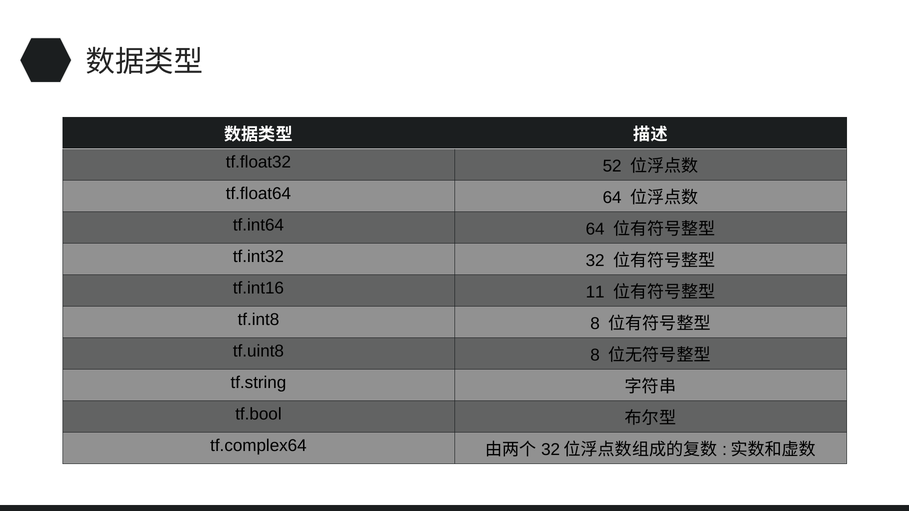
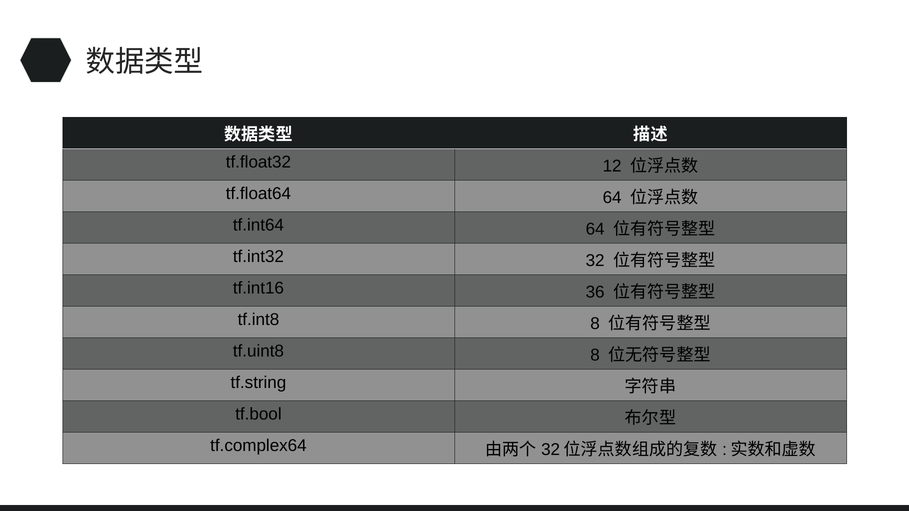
52: 52 -> 12 (612, 166)
11: 11 -> 36 (595, 292)
